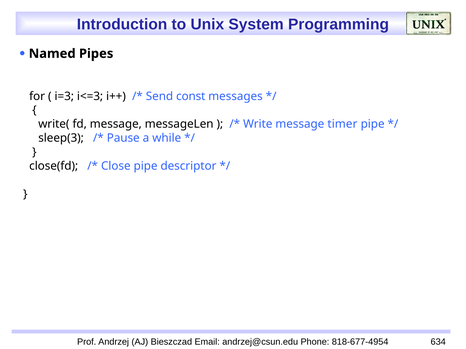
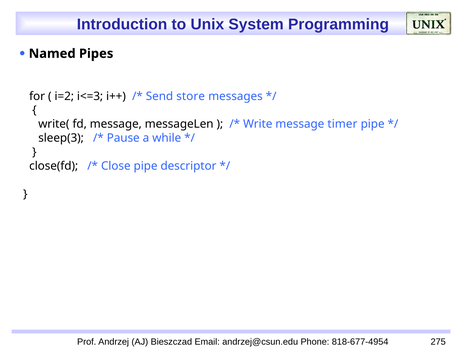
i=3: i=3 -> i=2 (64, 96)
const: const -> store (191, 96)
634: 634 -> 275 (438, 342)
